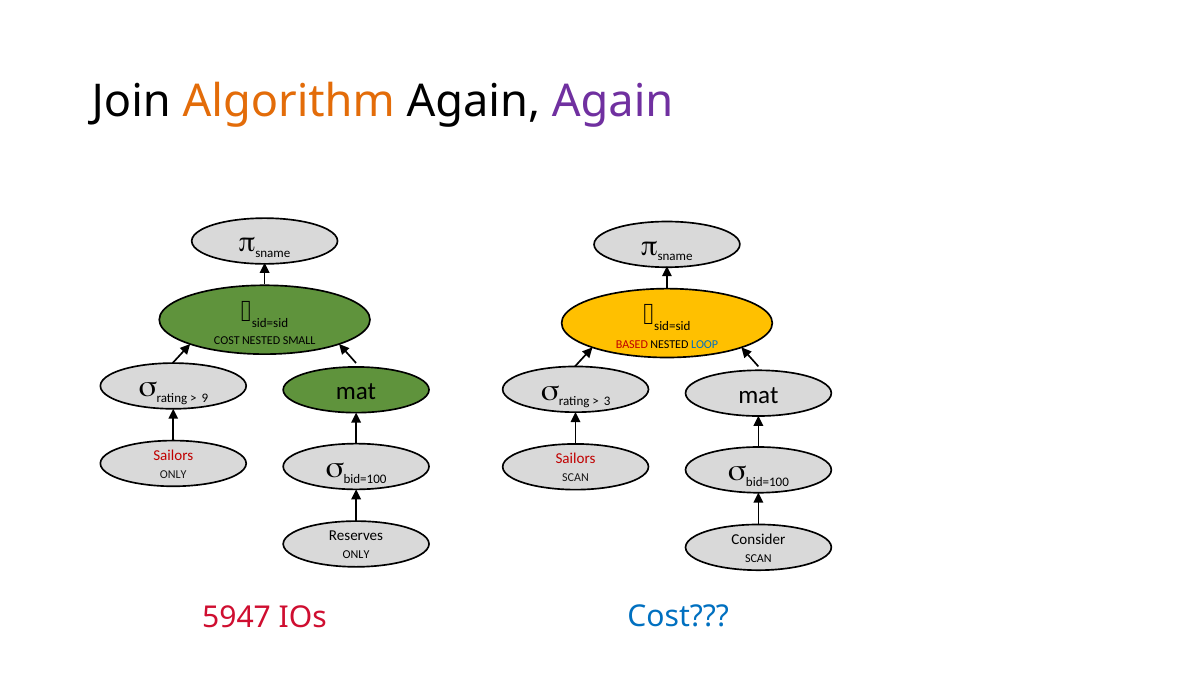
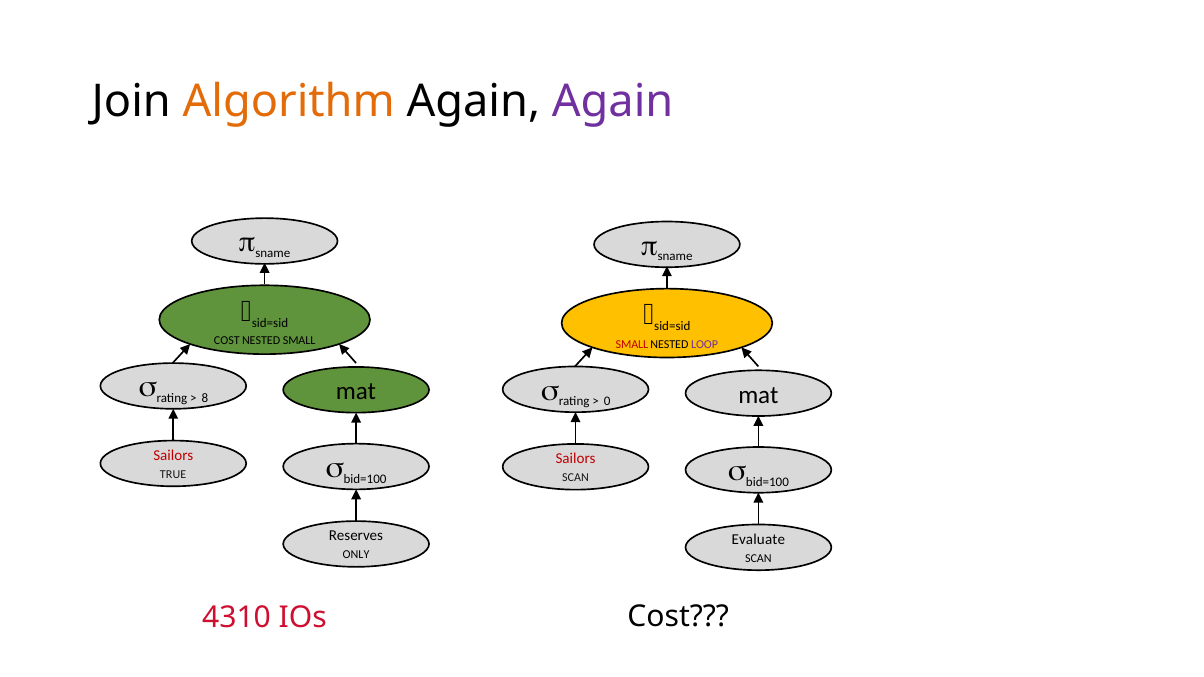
BASED: BASED -> SMALL (632, 344)
LOOP colour: blue -> purple (705, 344)
9: 9 -> 8 (205, 398)
3: 3 -> 0 (607, 402)
ONLY: ONLY -> TRUE (173, 475)
Consider: Consider -> Evaluate (758, 540)
5947: 5947 -> 4310 (237, 618)
Cost colour: blue -> black (678, 617)
